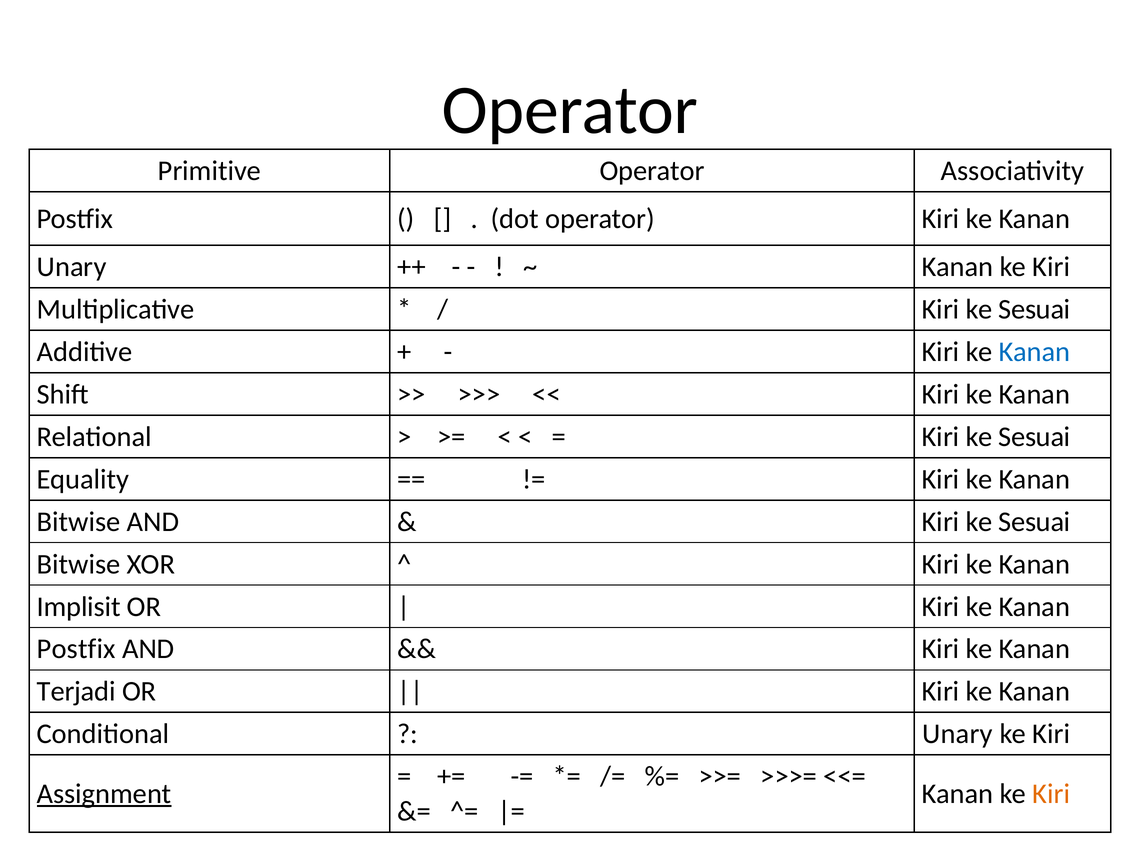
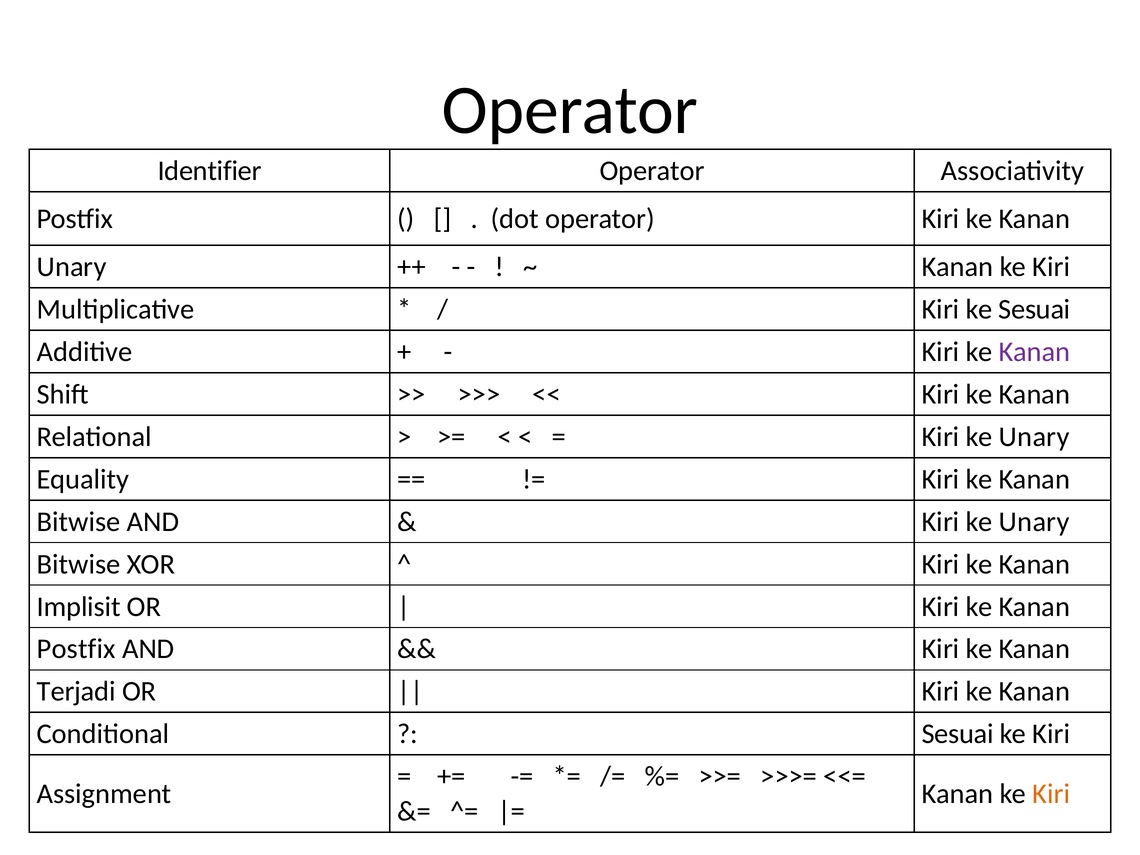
Primitive: Primitive -> Identifier (210, 171)
Kanan colour: blue -> purple (1034, 352)
Sesuai: Sesuai -> Unary (1034, 437)
Sesuai: Sesuai -> Unary (1034, 522)
Unary: Unary -> Sesuai (958, 734)
Assignment underline: present -> none (104, 794)
